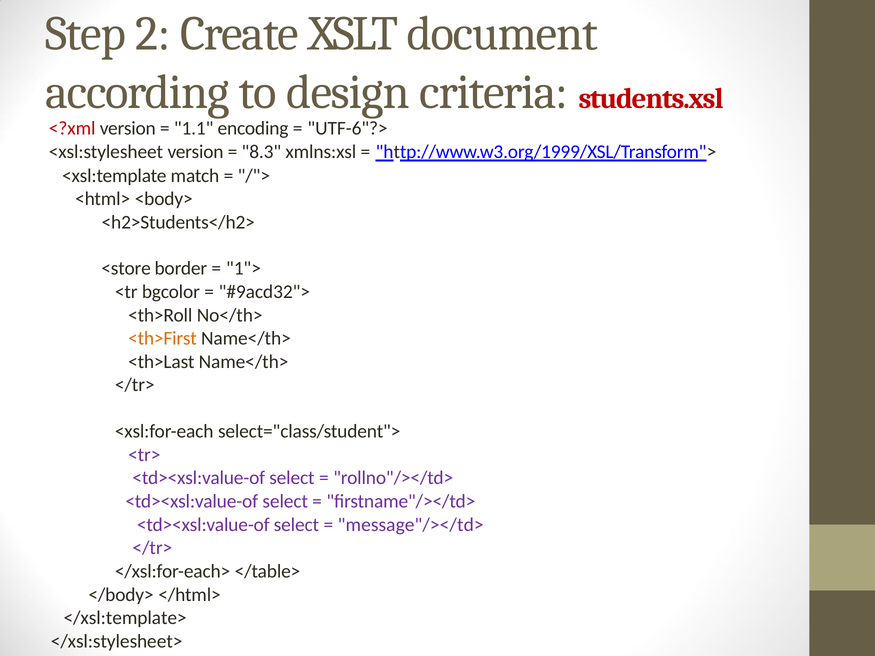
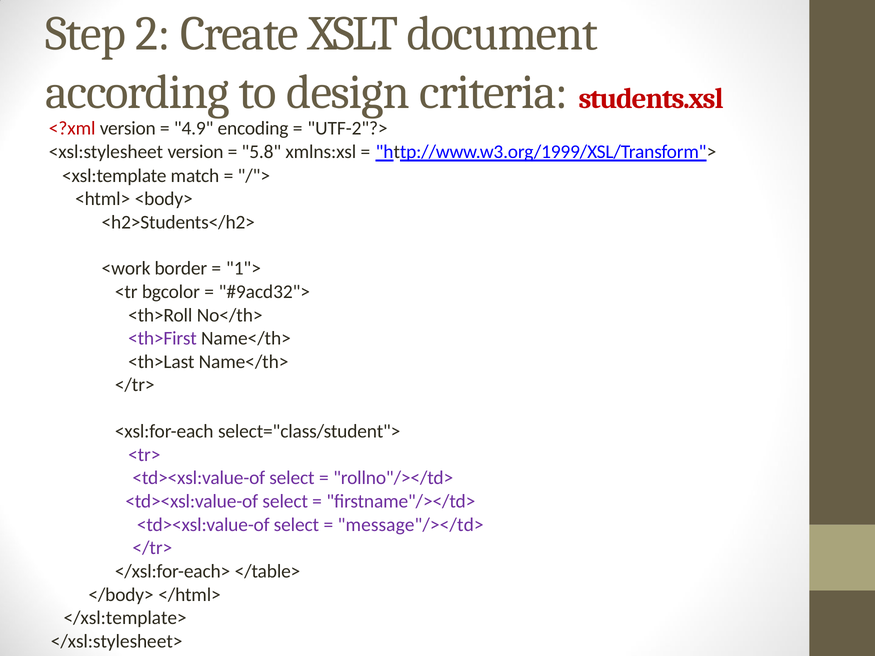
1.1: 1.1 -> 4.9 (194, 129)
UTF-6"?>: UTF-6"?> -> UTF-2"?> (348, 129)
8.3: 8.3 -> 5.8 (261, 152)
<store: <store -> <work (126, 269)
<th>First colour: orange -> purple (163, 339)
